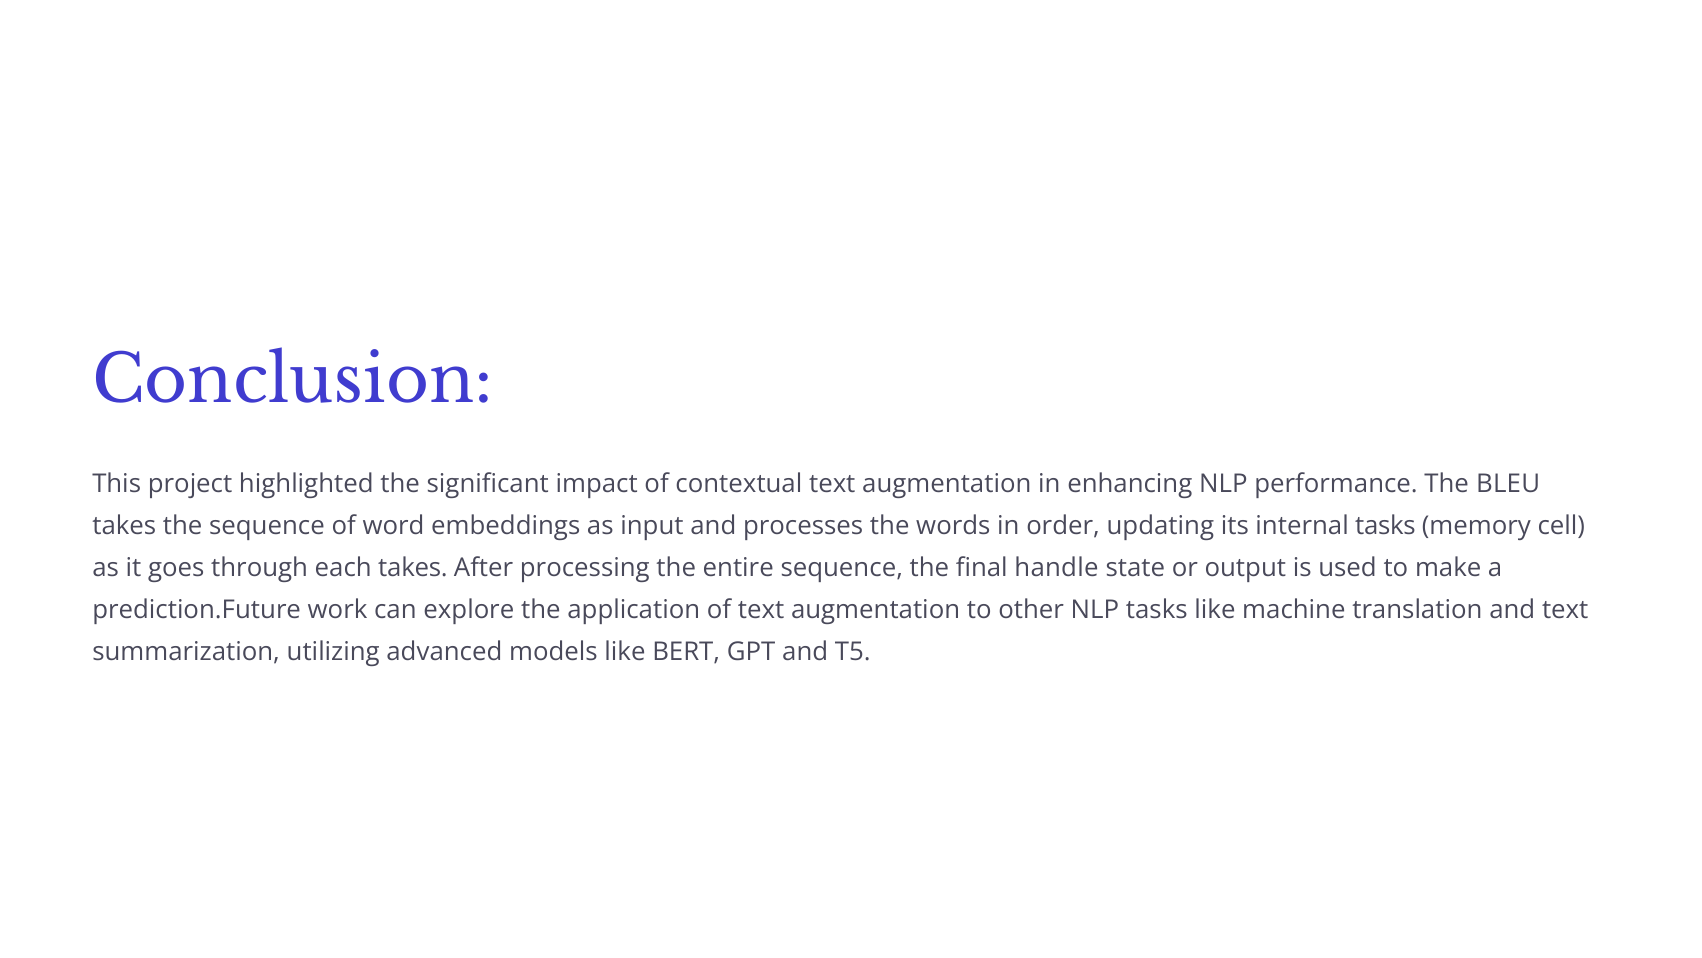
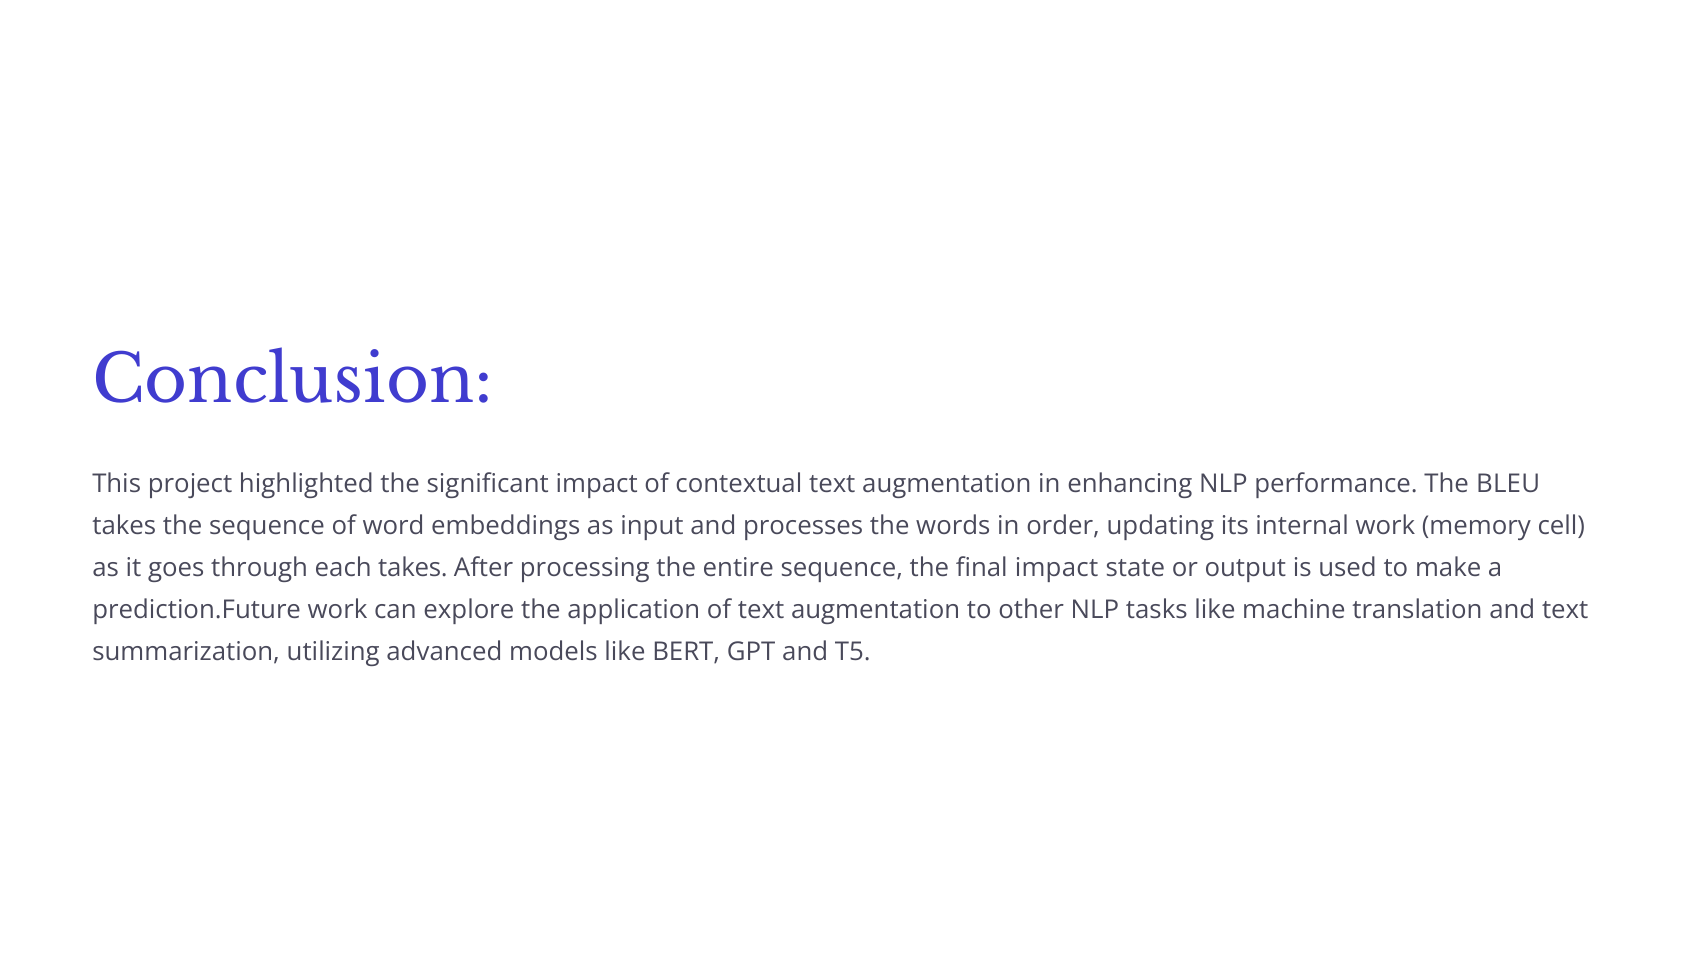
internal tasks: tasks -> work (1385, 526)
final handle: handle -> impact (1056, 568)
